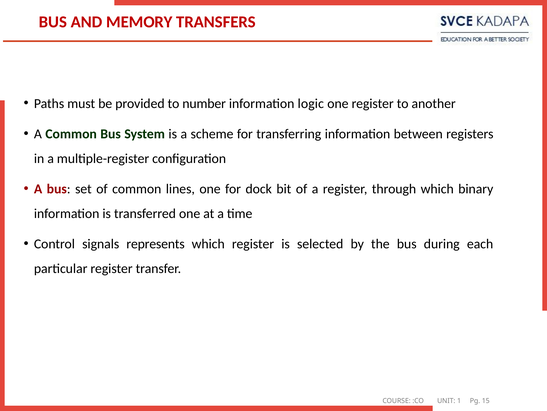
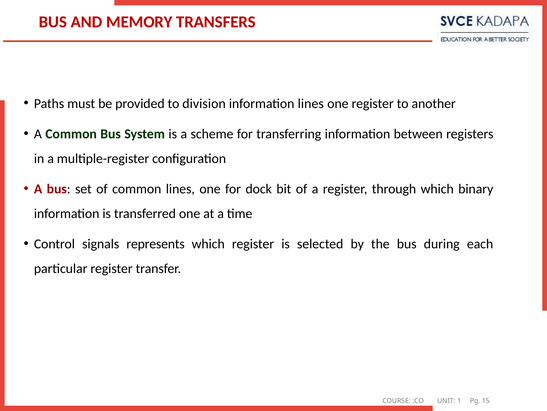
number: number -> division (204, 103)
information logic: logic -> lines (311, 103)
